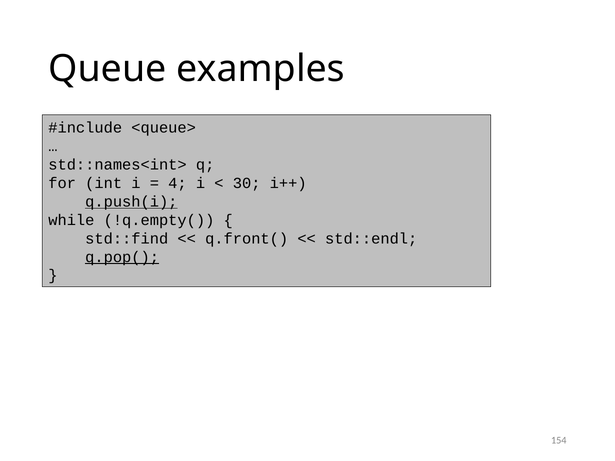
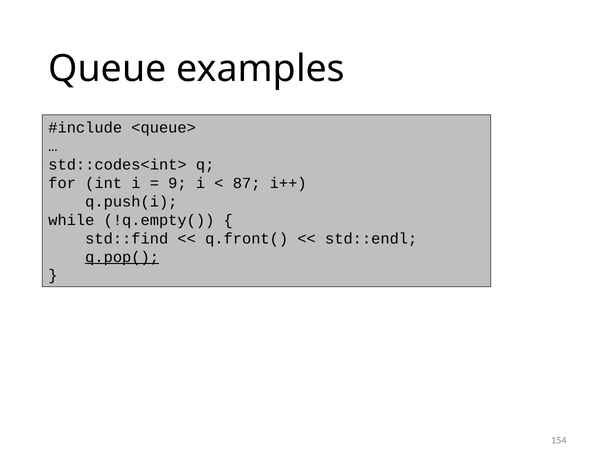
std::names<int>: std::names<int> -> std::codes<int> (117, 165)
4: 4 -> 9 (177, 183)
30: 30 -> 87 (247, 183)
q.push(i underline: present -> none (131, 202)
